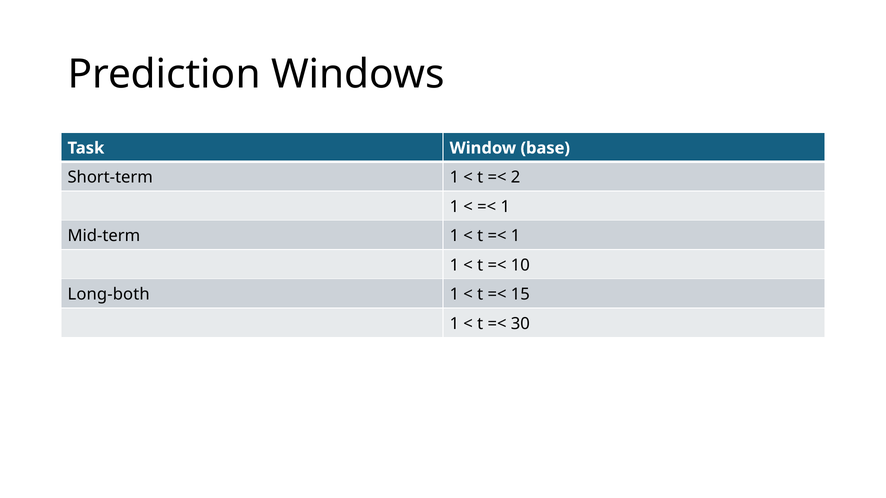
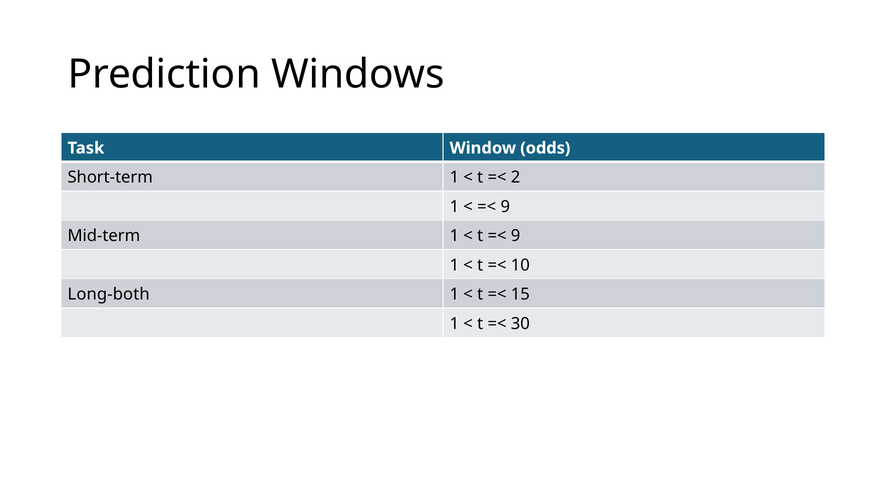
base: base -> odds (545, 148)
1: 1 -> 9 (505, 207)
1: 1 -> 9 (516, 236)
